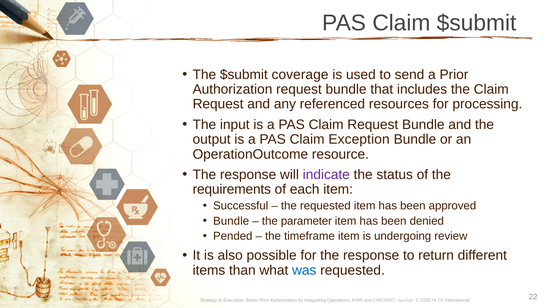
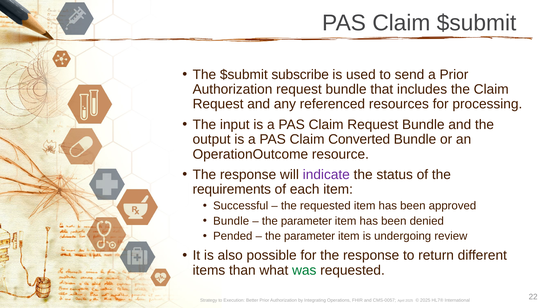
coverage: coverage -> subscribe (300, 74)
Exception: Exception -> Converted (359, 139)
timeframe: timeframe -> parameter (310, 236)
was colour: blue -> green (304, 270)
